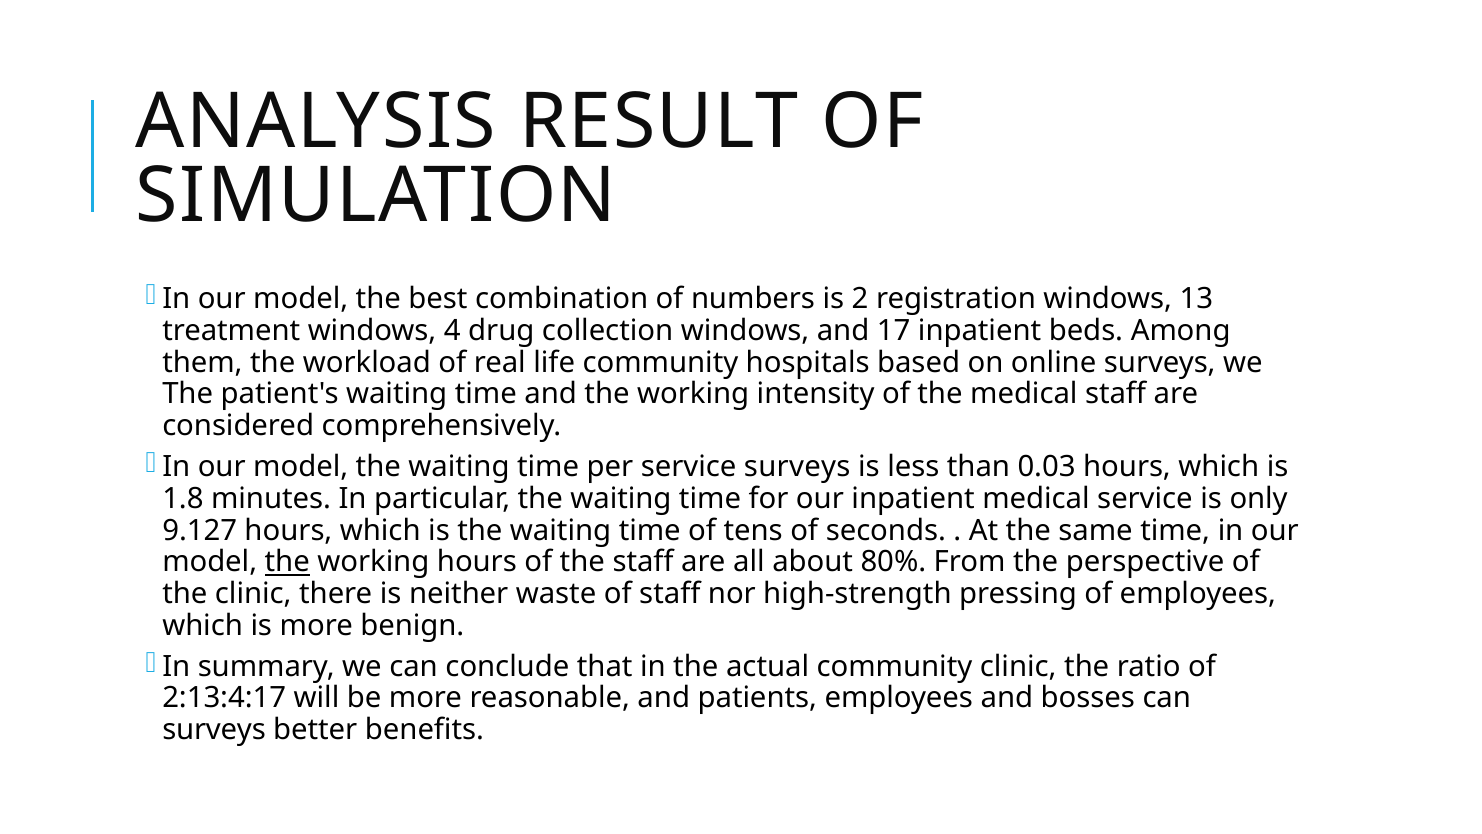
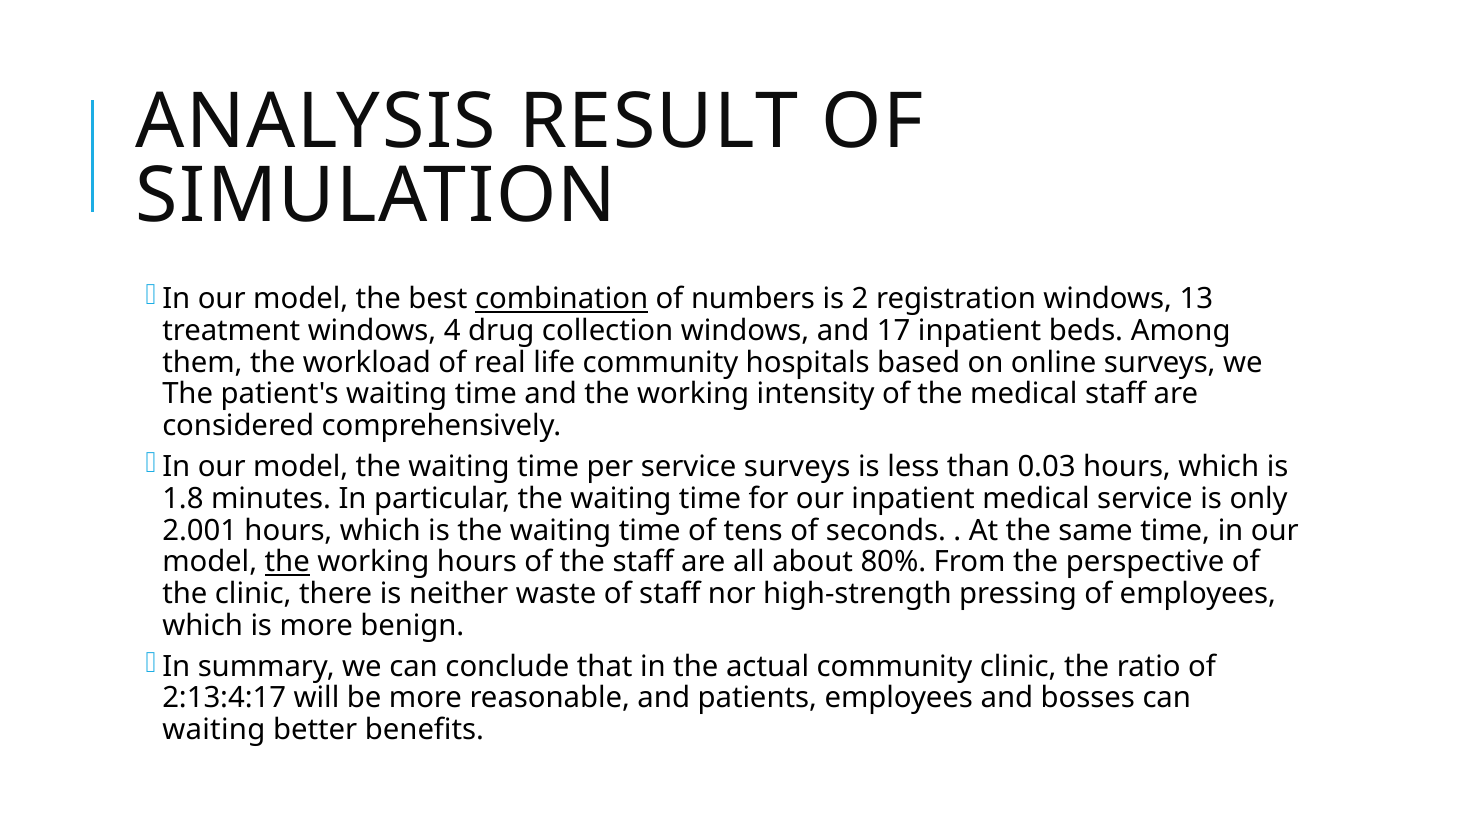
combination underline: none -> present (562, 299)
9.127: 9.127 -> 2.001 (200, 530)
surveys: surveys -> waiting (214, 730)
